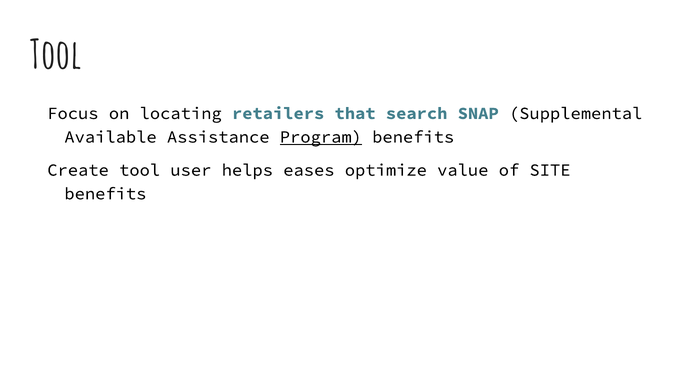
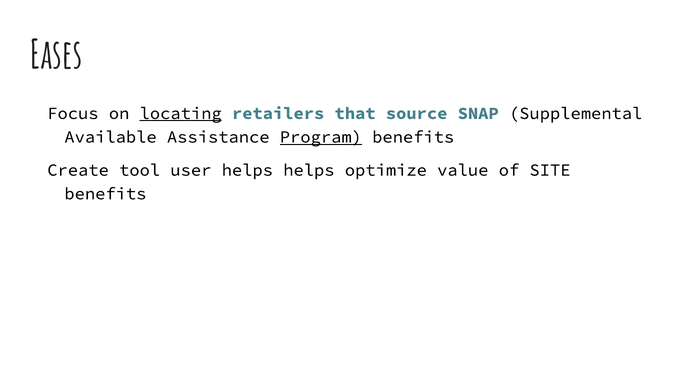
Tool: Tool -> Eases (56, 55)
locating underline: none -> present (181, 113)
search: search -> source (417, 113)
helps eases: eases -> helps (309, 170)
